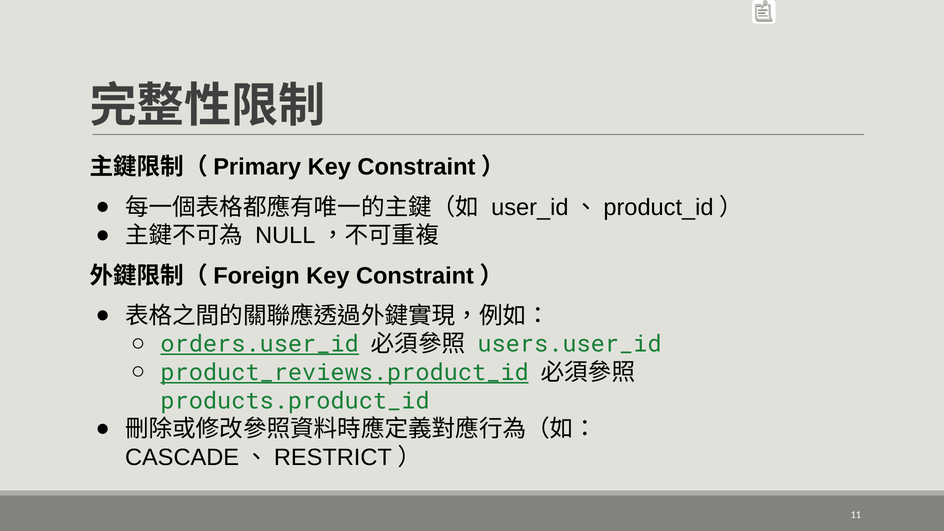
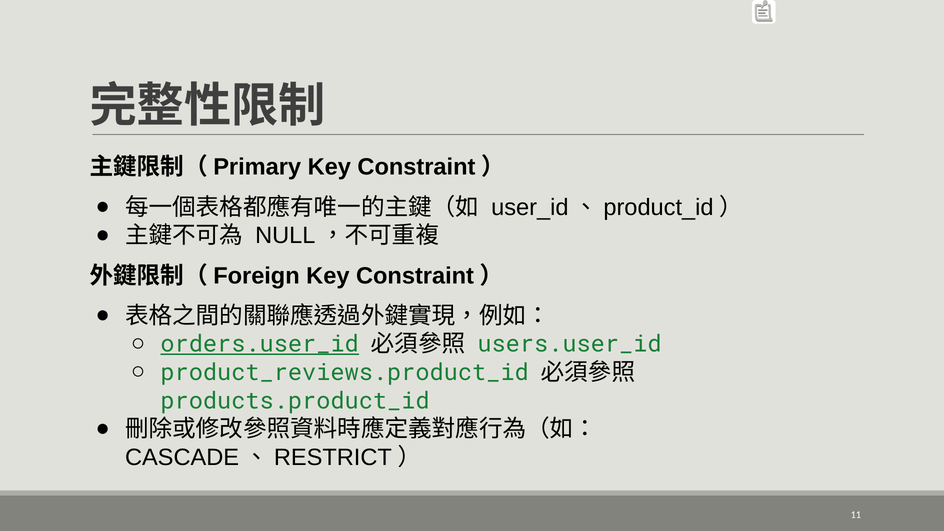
product_reviews.product_id underline: present -> none (345, 372)
